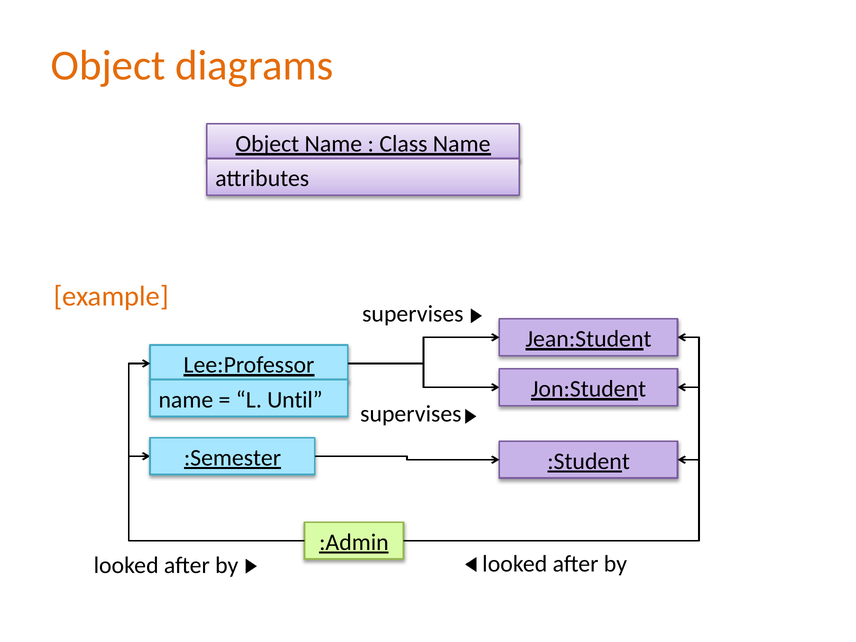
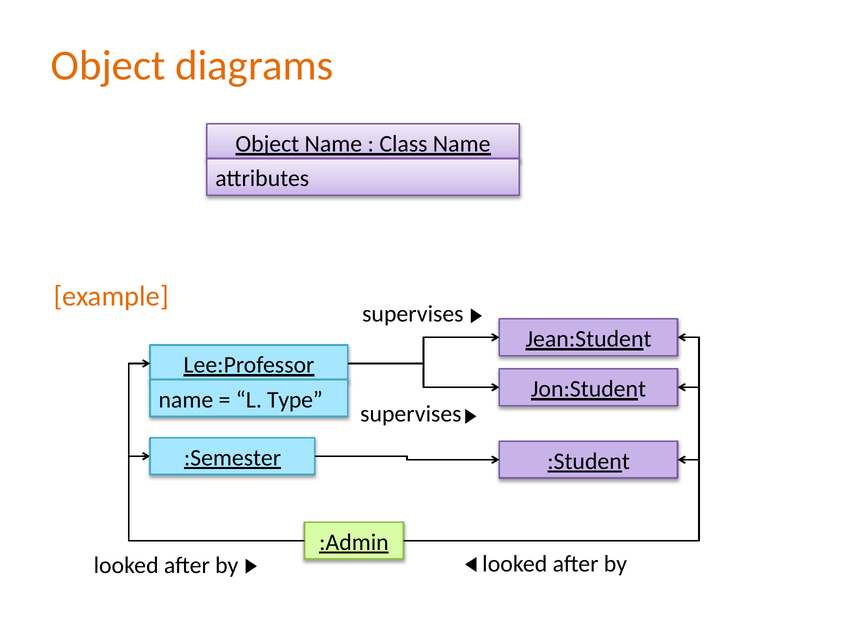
Until: Until -> Type (295, 400)
